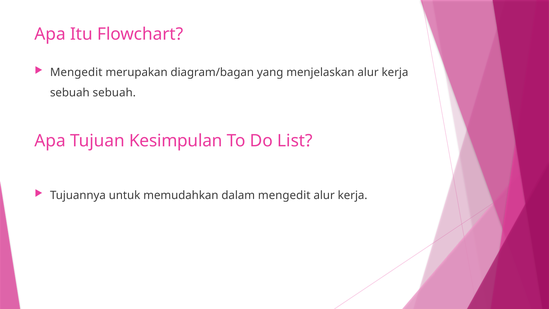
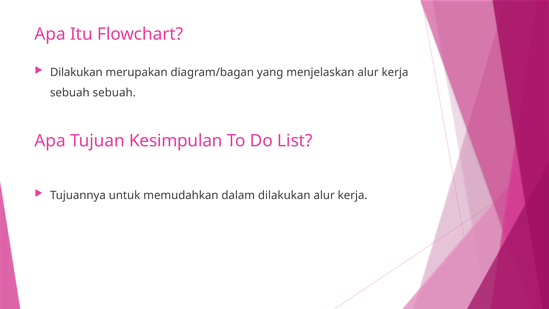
Mengedit: Mengedit -> Dilakukan (76, 72)
dalam mengedit: mengedit -> dilakukan (284, 195)
